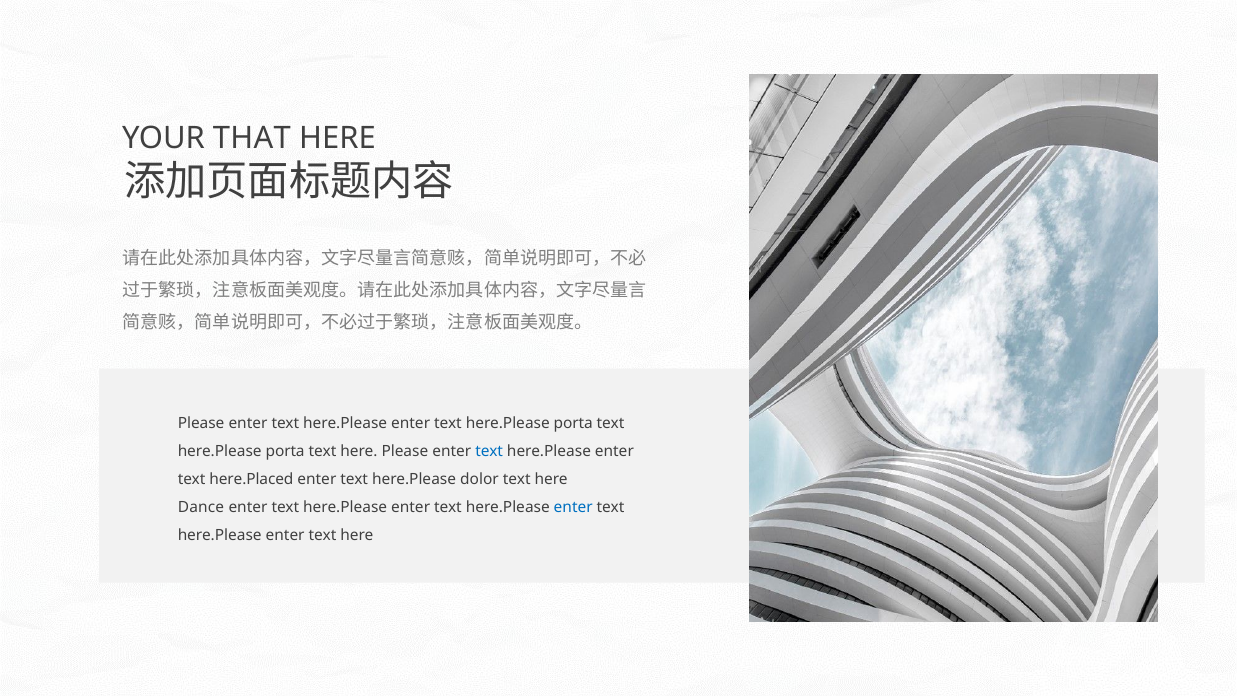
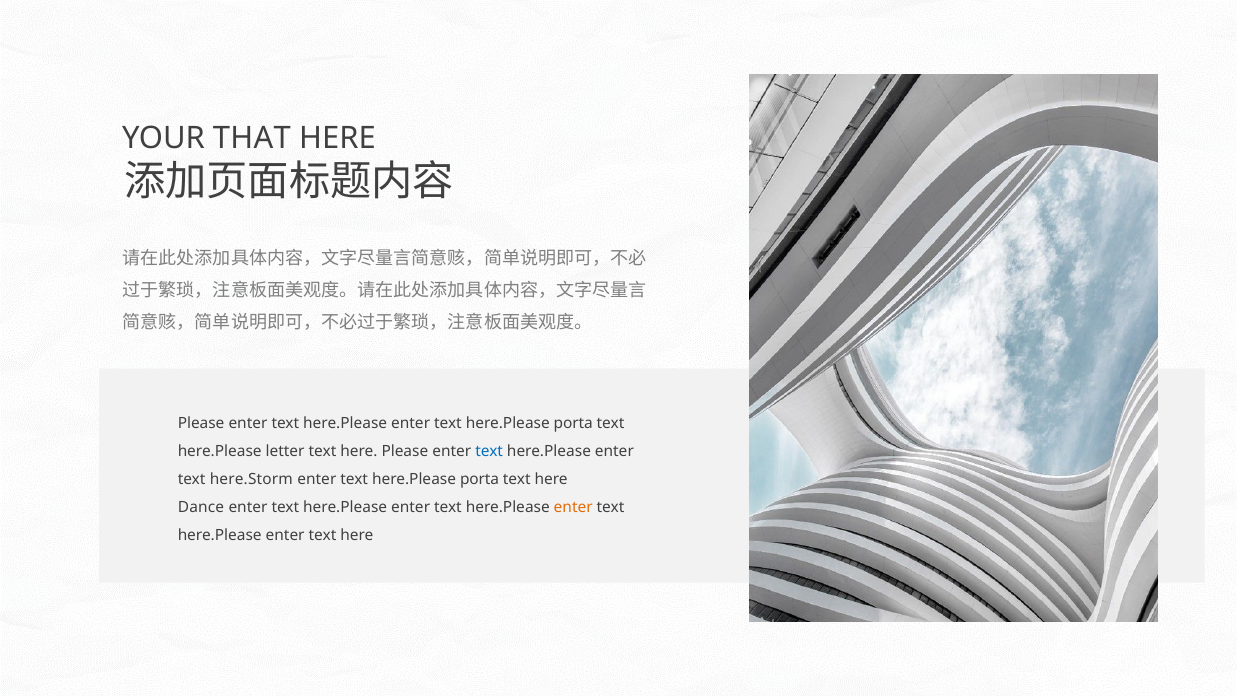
porta: porta -> letter (285, 451)
here.Placed: here.Placed -> here.Storm (251, 479)
dolor: dolor -> porta (480, 479)
enter colour: blue -> orange (573, 507)
